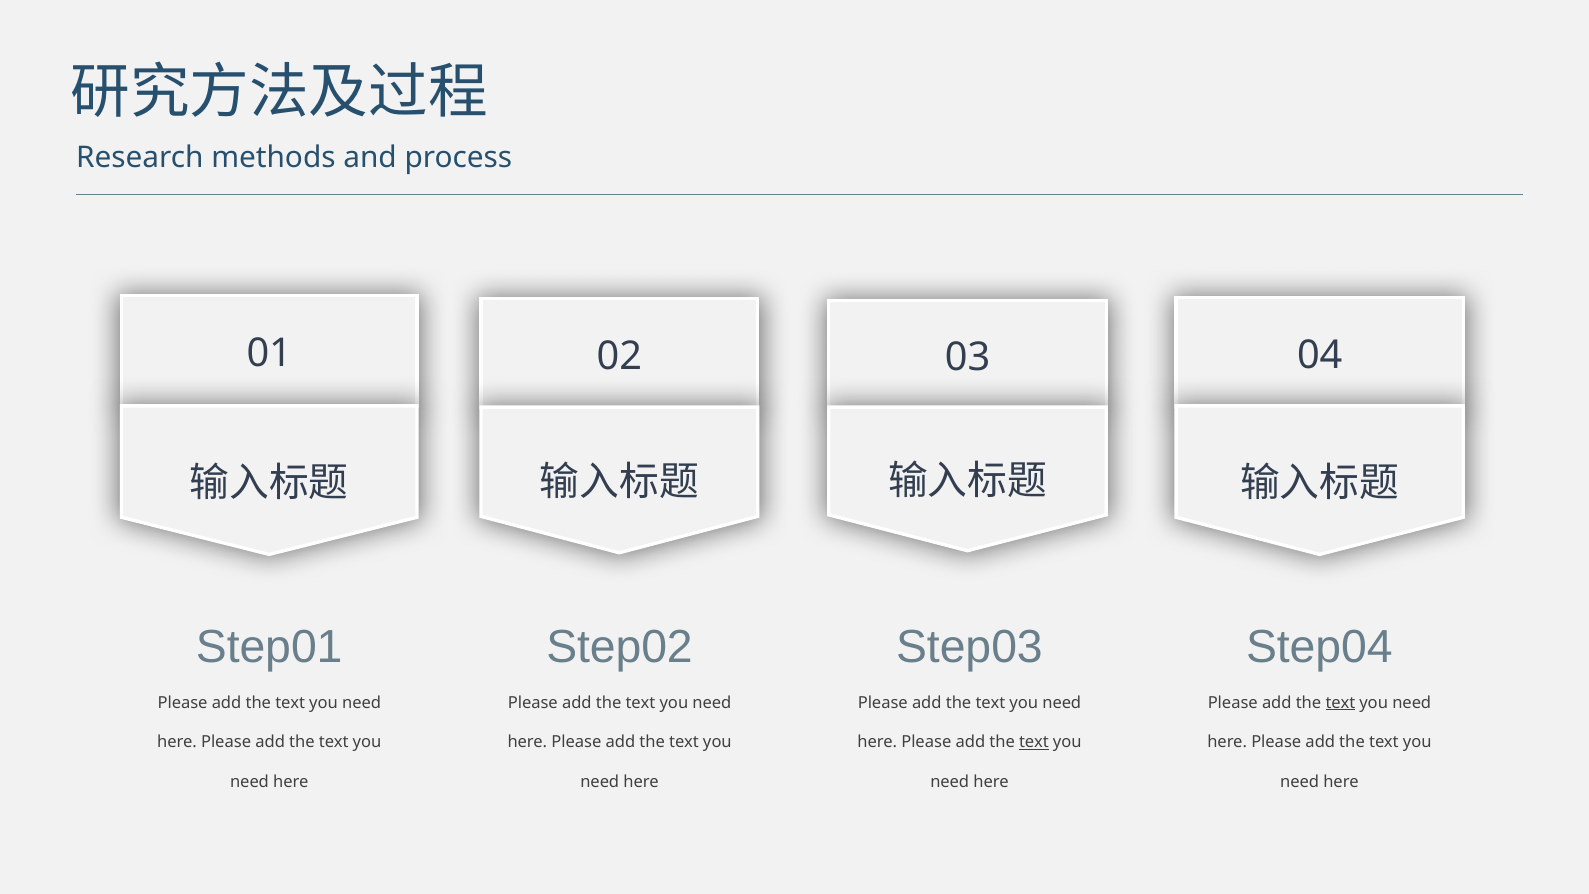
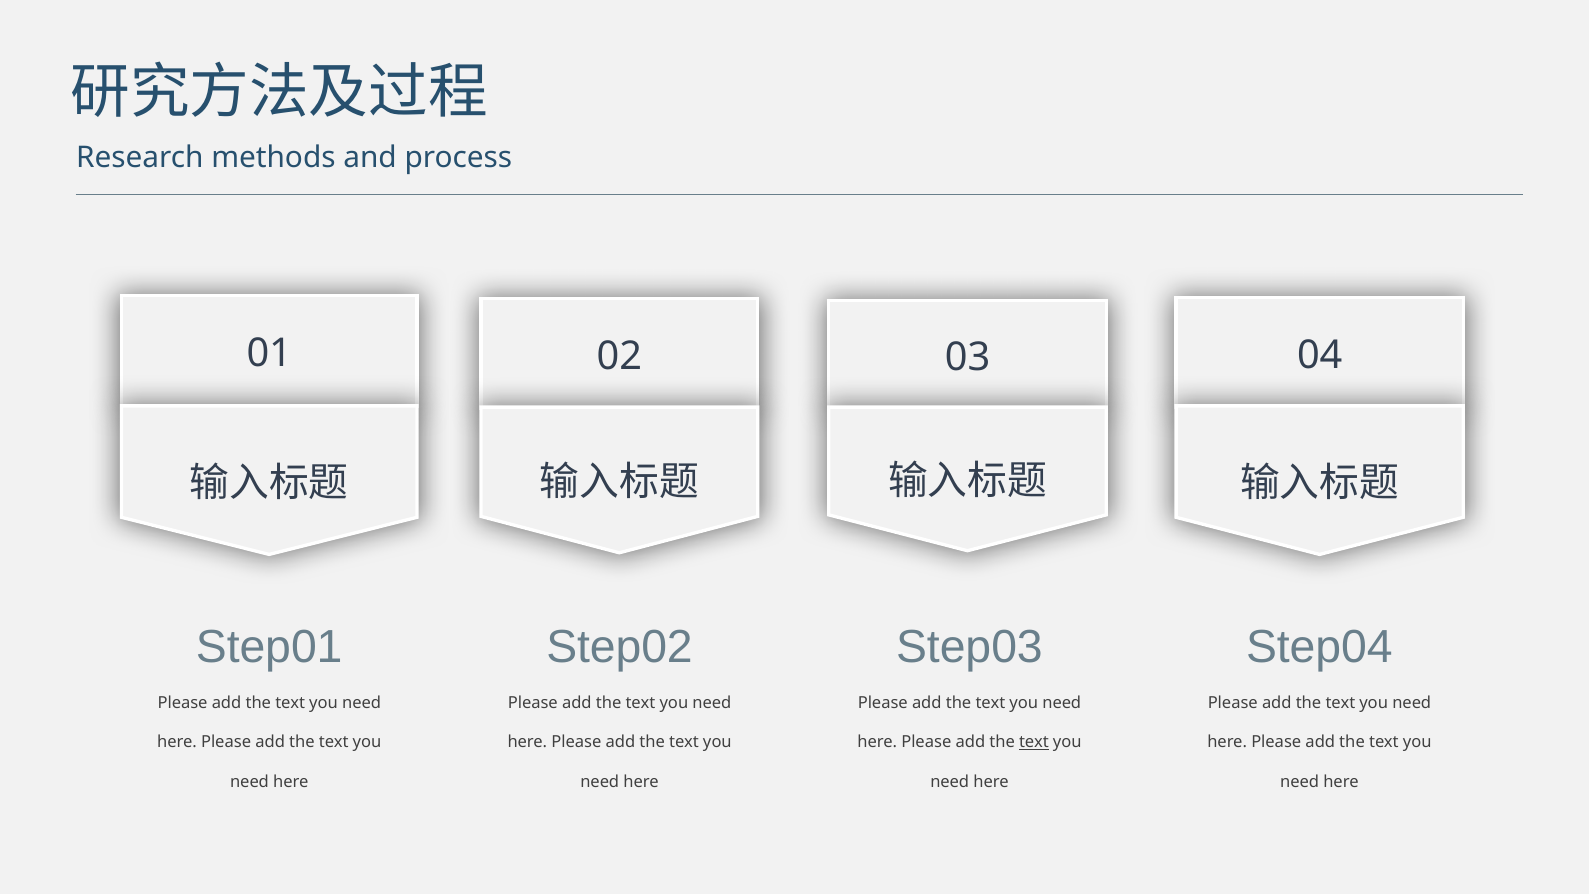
text underline: present -> none (1340, 702)
